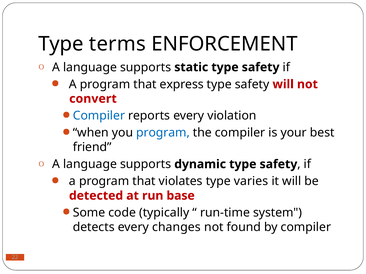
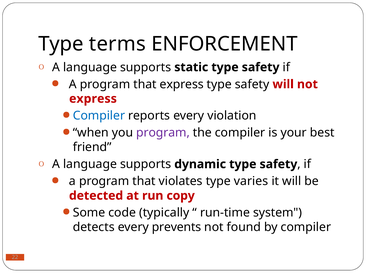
convert: convert -> express (93, 99)
program colour: blue -> purple (163, 133)
base: base -> copy (181, 196)
changes: changes -> prevents (177, 228)
